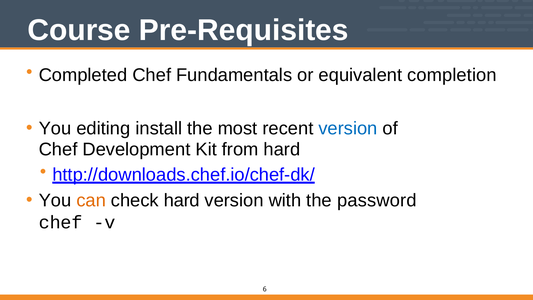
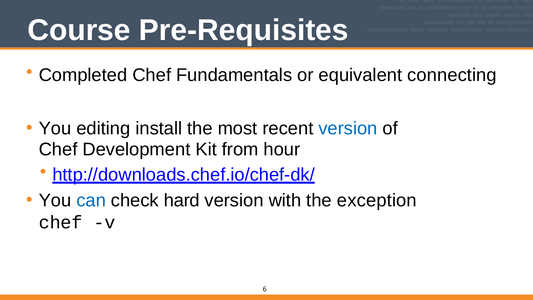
completion: completion -> connecting (452, 75)
from hard: hard -> hour (282, 149)
can colour: orange -> blue (91, 200)
password: password -> exception (377, 200)
